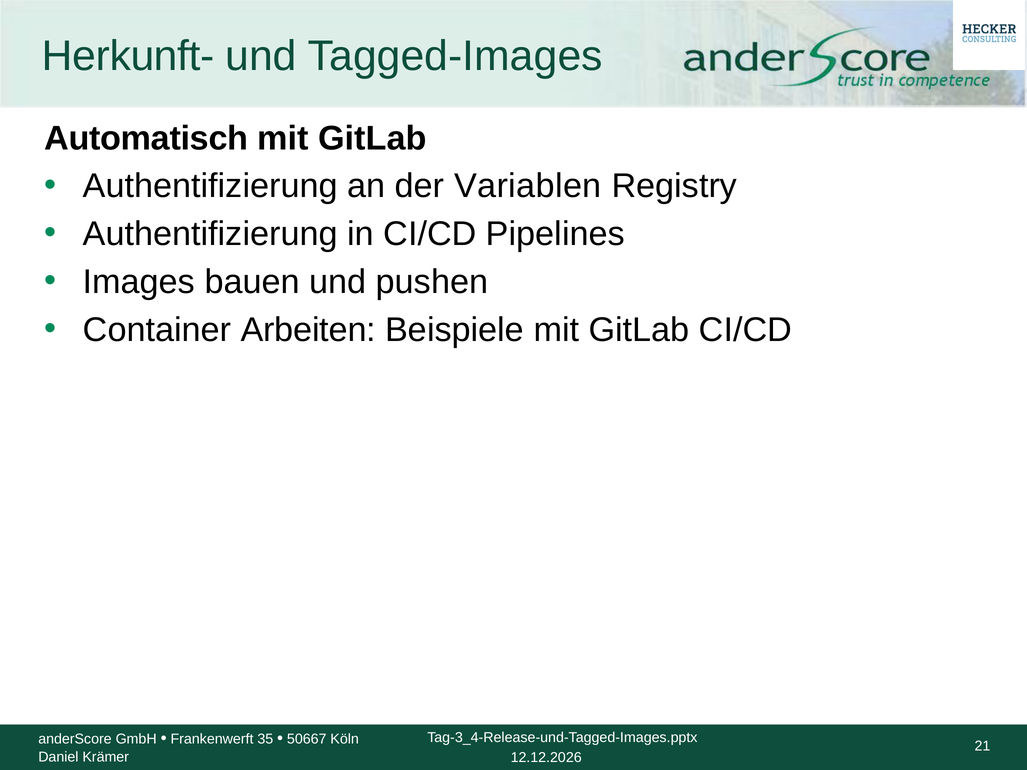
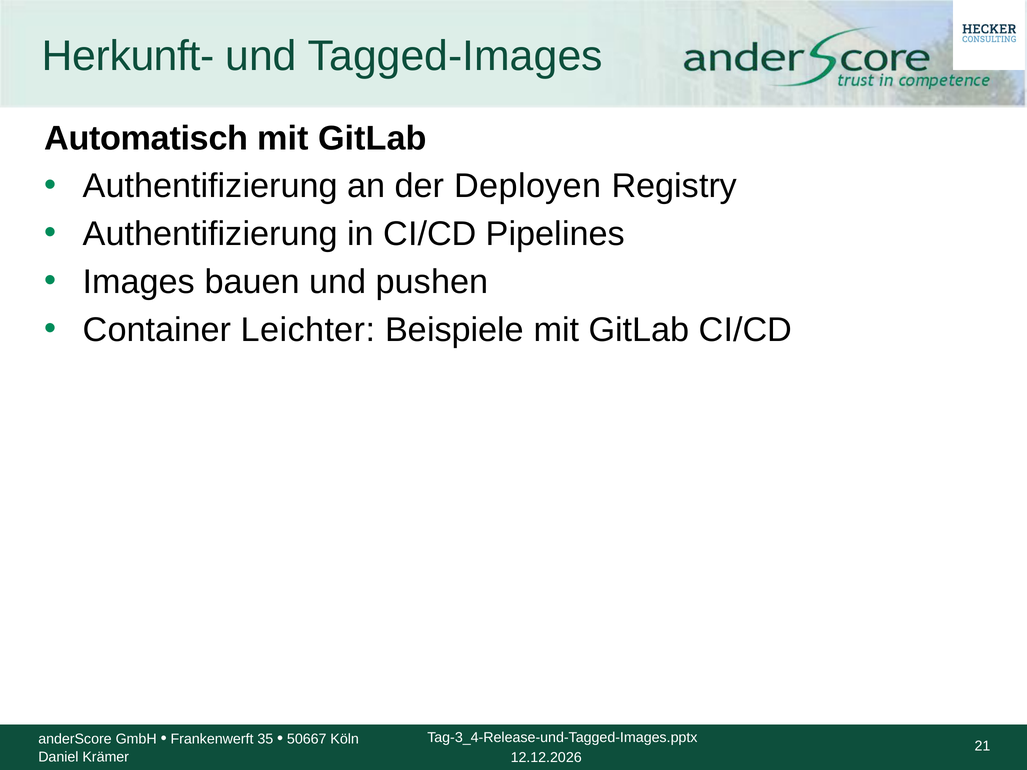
Variablen: Variablen -> Deployen (528, 186)
Arbeiten: Arbeiten -> Leichter (308, 330)
